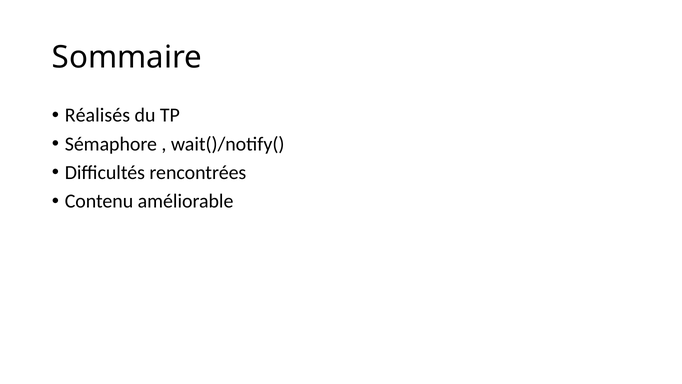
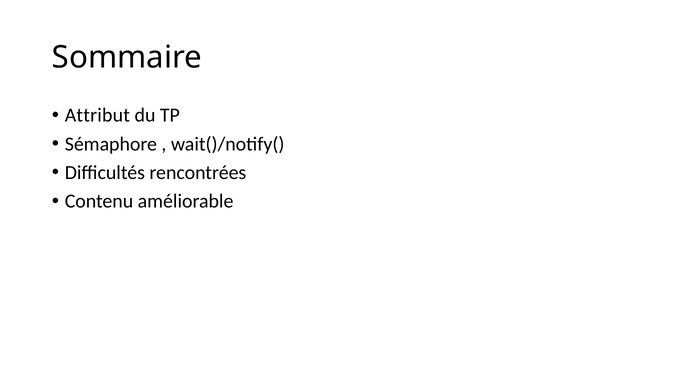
Réalisés: Réalisés -> Attribut (97, 115)
